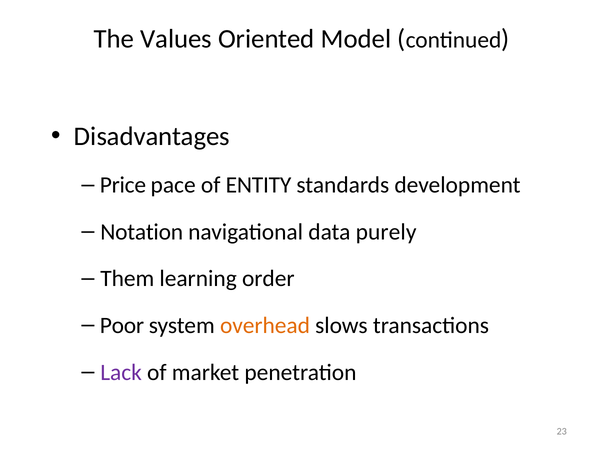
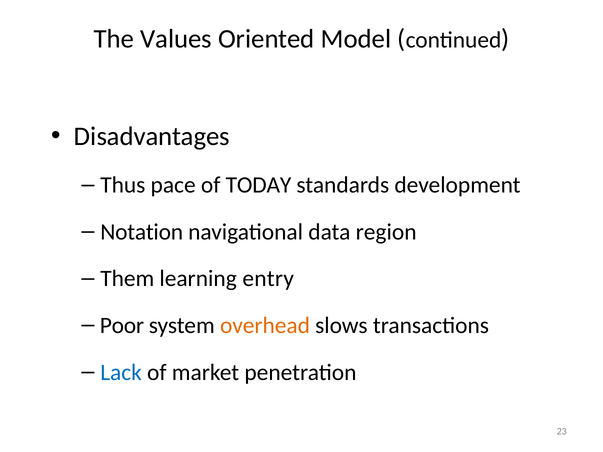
Price: Price -> Thus (123, 185)
ENTITY: ENTITY -> TODAY (259, 185)
purely: purely -> region (386, 232)
order: order -> entry (268, 279)
Lack colour: purple -> blue (121, 373)
